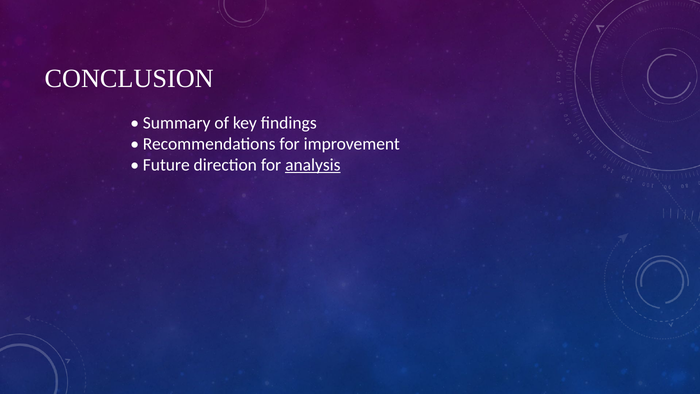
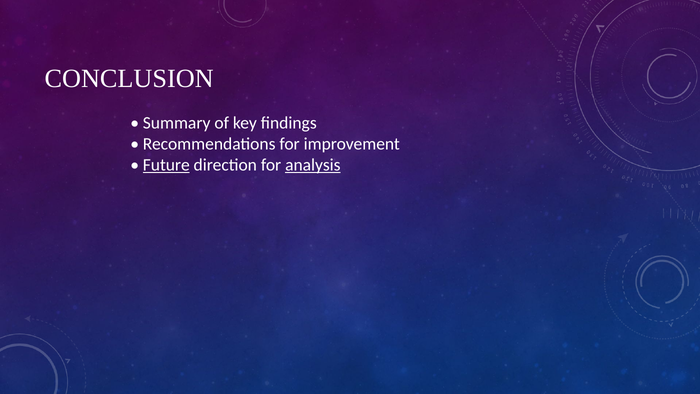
Future underline: none -> present (166, 165)
